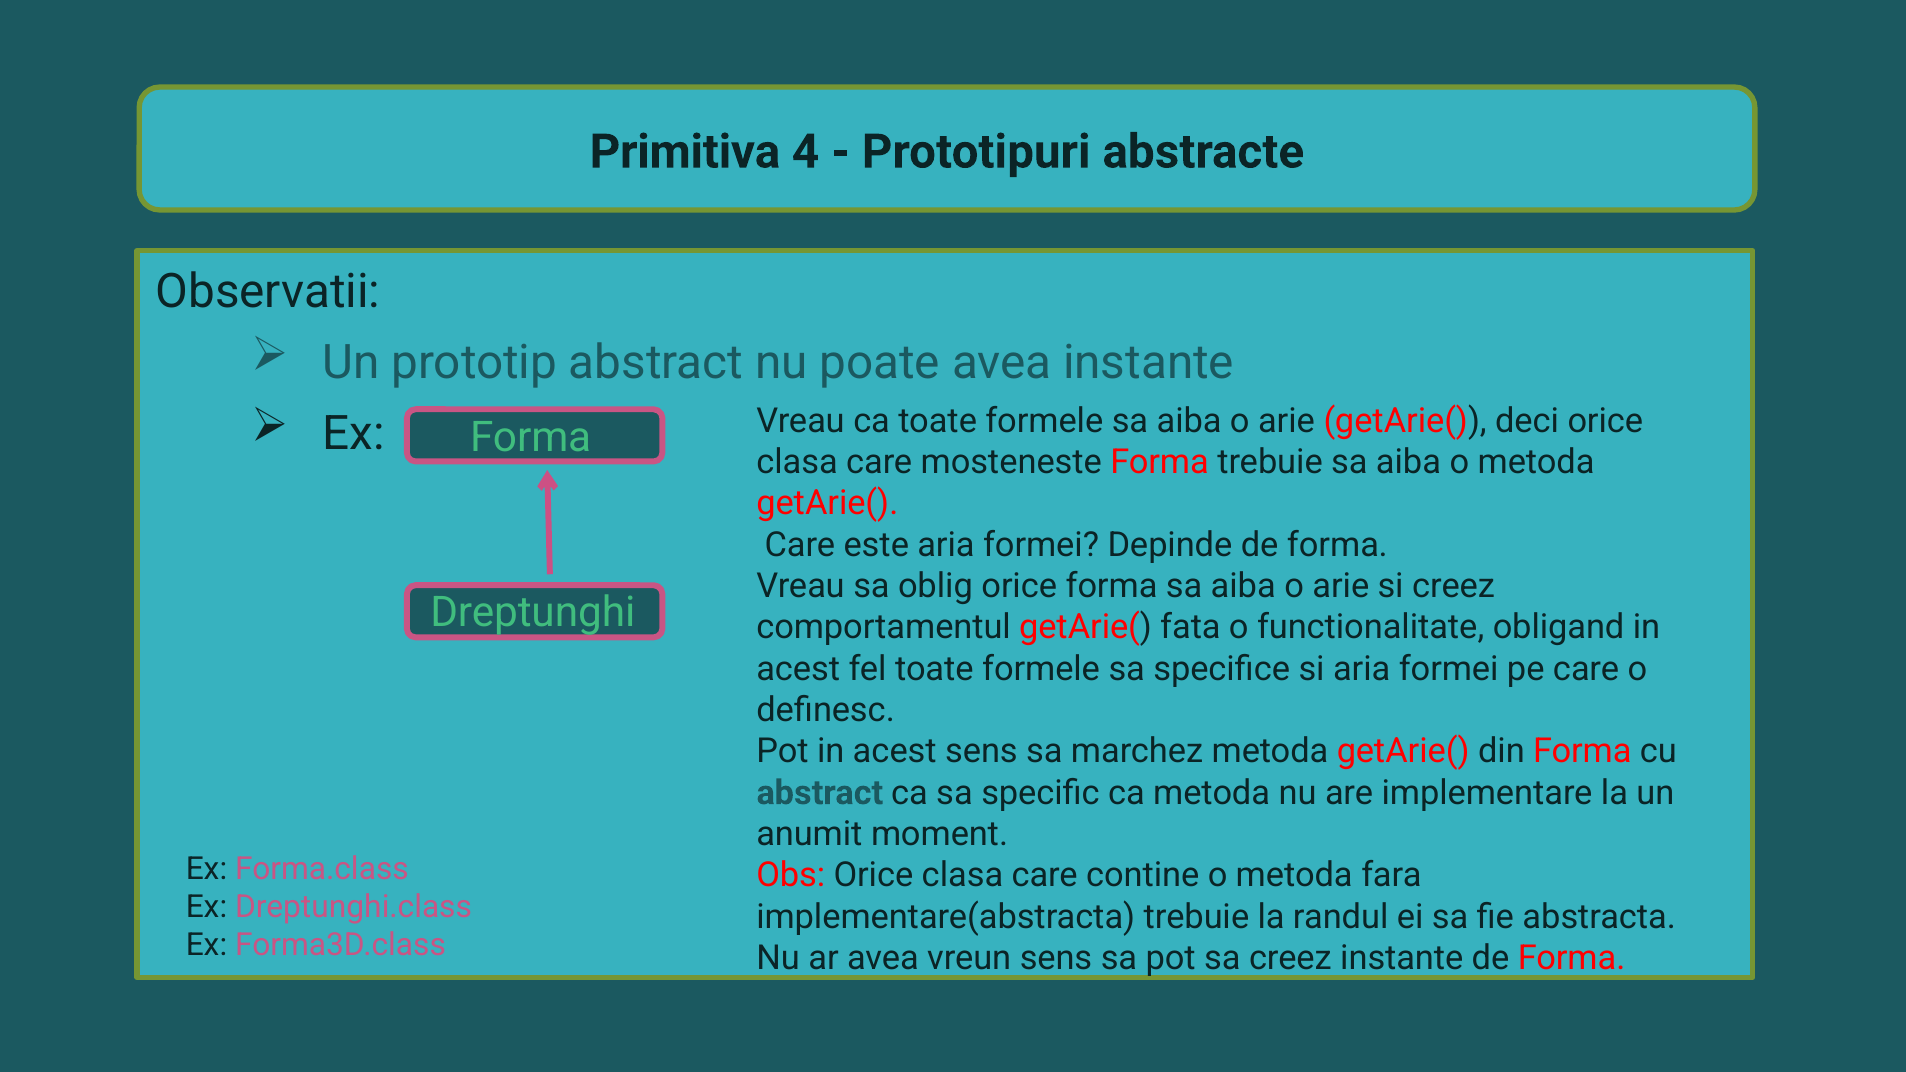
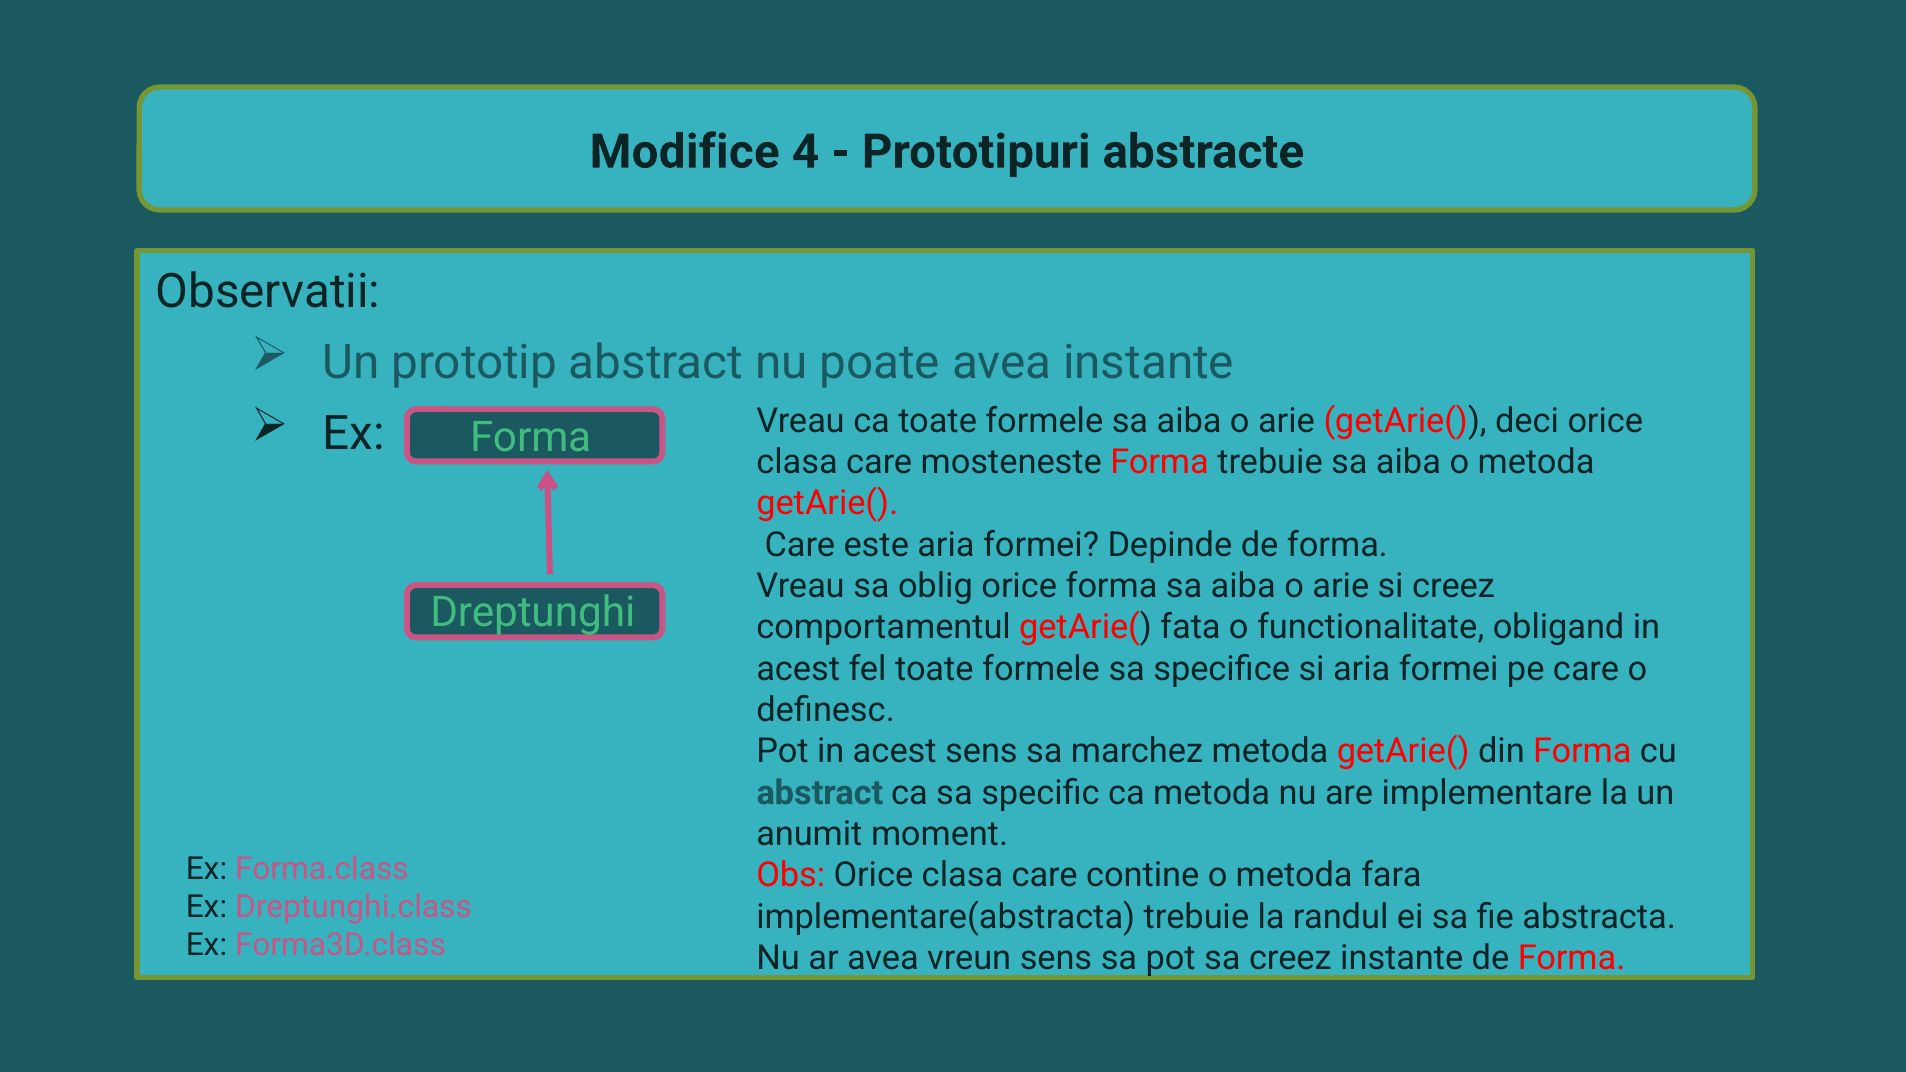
Primitiva: Primitiva -> Modifice (685, 152)
